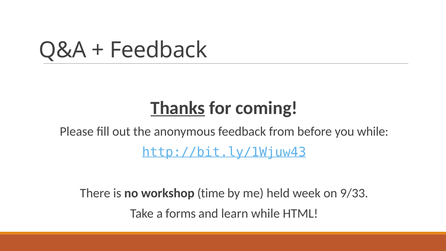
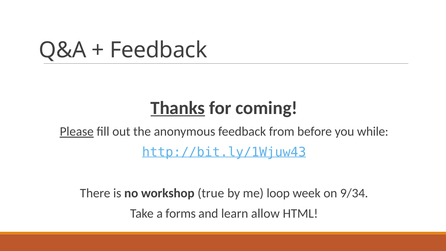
Please underline: none -> present (77, 131)
time: time -> true (211, 193)
held: held -> loop (278, 193)
9/33: 9/33 -> 9/34 (354, 193)
learn while: while -> allow (265, 214)
